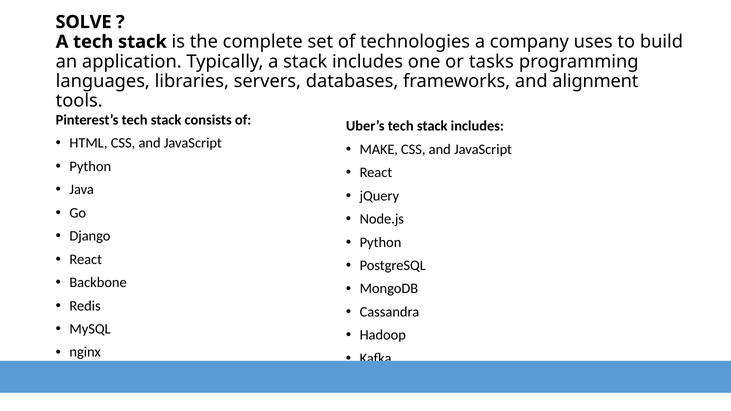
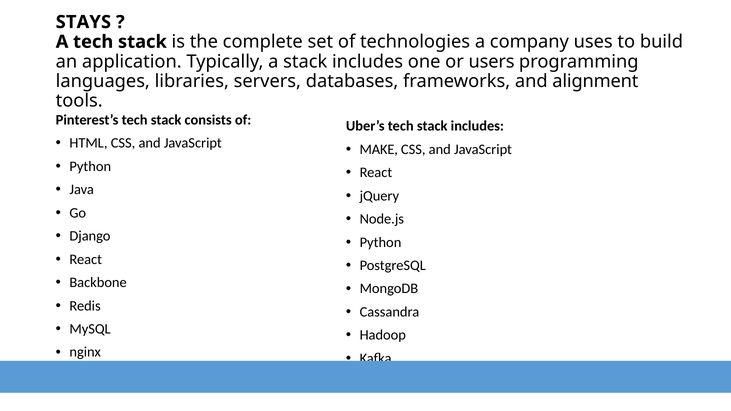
SOLVE: SOLVE -> STAYS (83, 22)
tasks: tasks -> users (492, 62)
